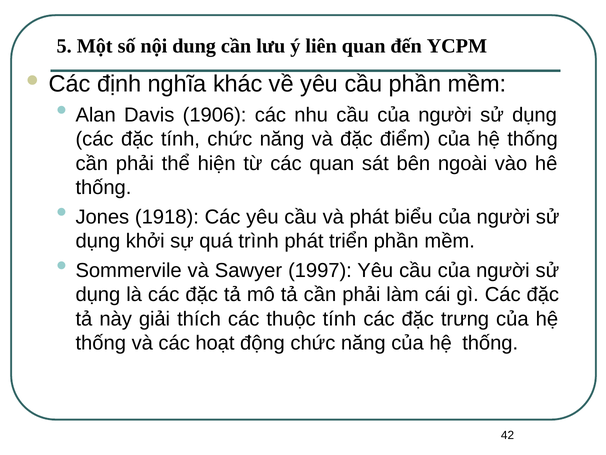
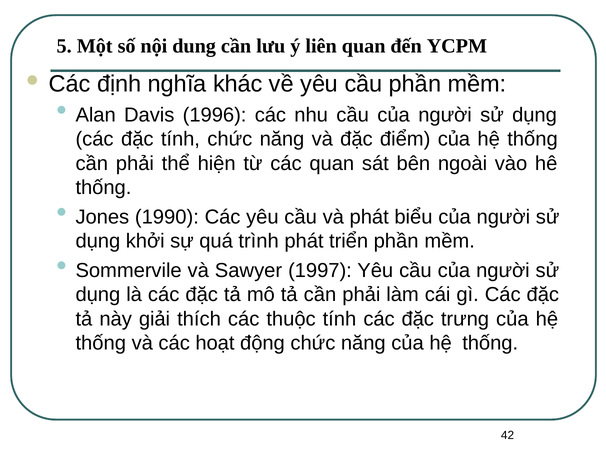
1906: 1906 -> 1996 (215, 115)
1918: 1918 -> 1990 (167, 217)
